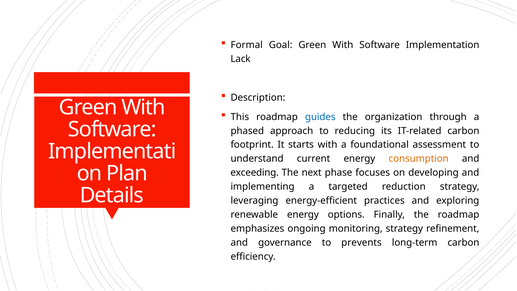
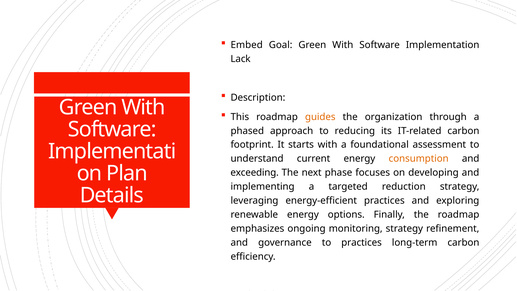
Formal: Formal -> Embed (247, 45)
guides colour: blue -> orange (320, 117)
to prevents: prevents -> practices (362, 242)
